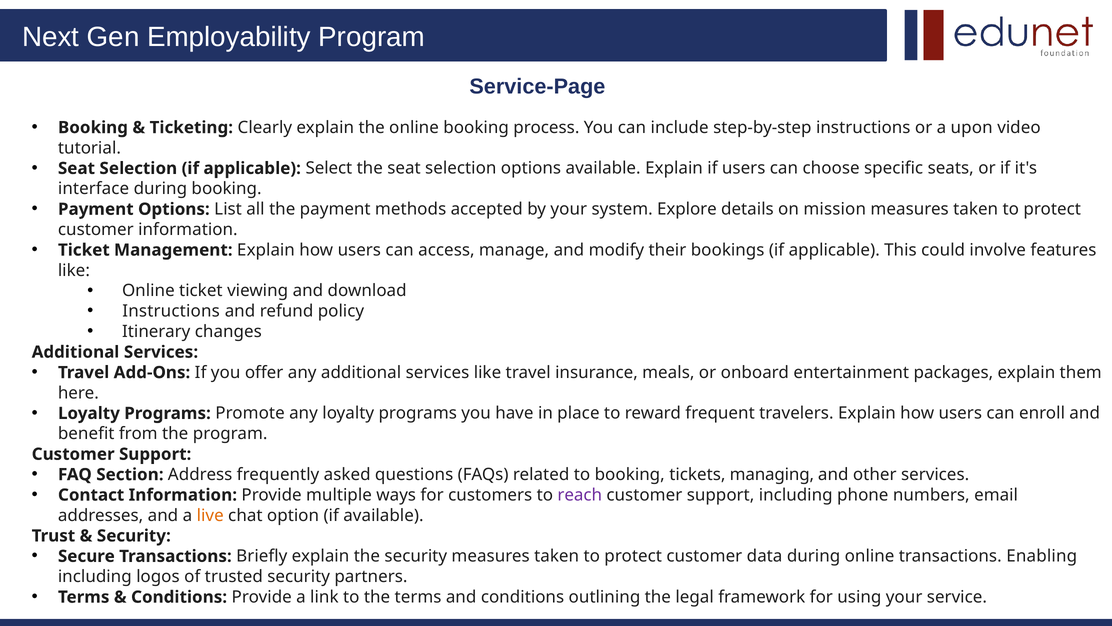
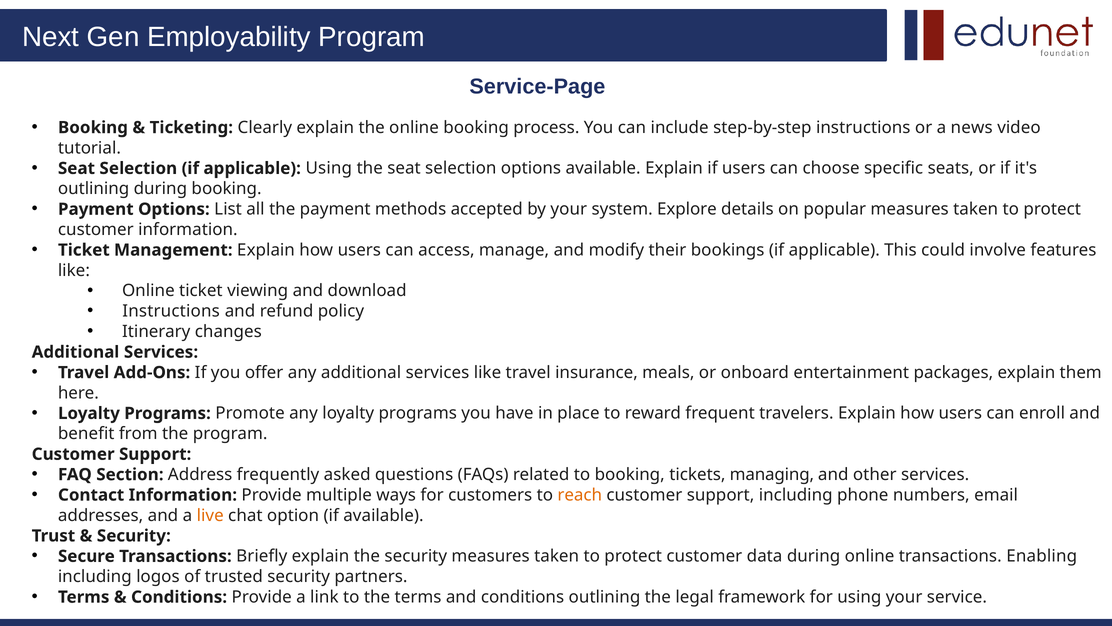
upon: upon -> news (972, 127)
applicable Select: Select -> Using (329, 168)
interface: interface -> outlining (94, 189)
mission: mission -> popular (835, 209)
reach colour: purple -> orange (580, 495)
